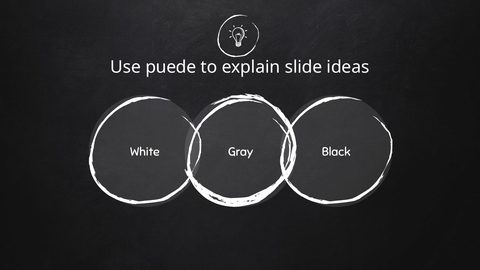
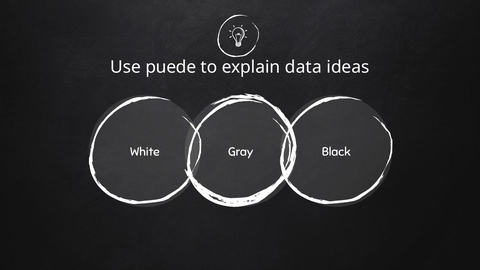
slide: slide -> data (303, 67)
